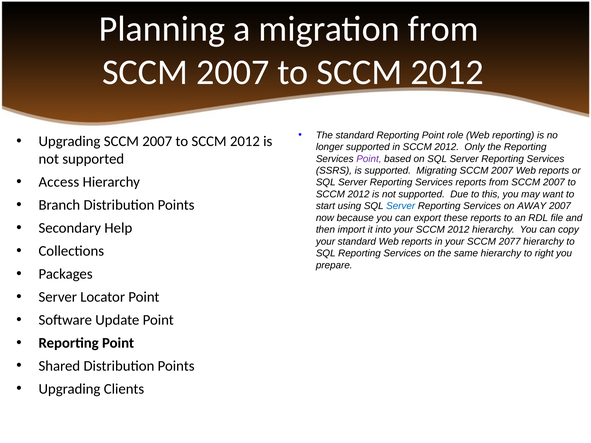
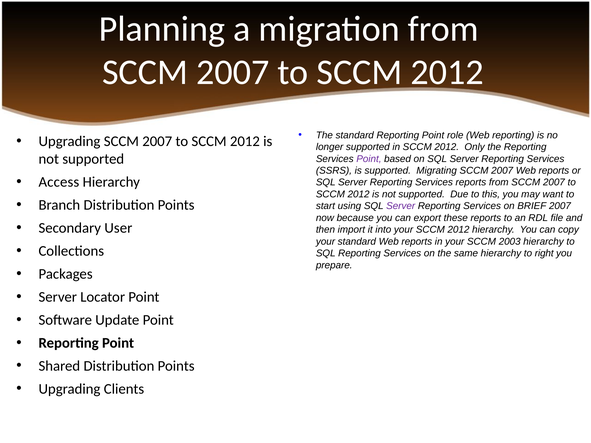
Server colour: blue -> purple (401, 206)
AWAY: AWAY -> BRIEF (532, 206)
Help: Help -> User (118, 228)
2077: 2077 -> 2003 (510, 242)
